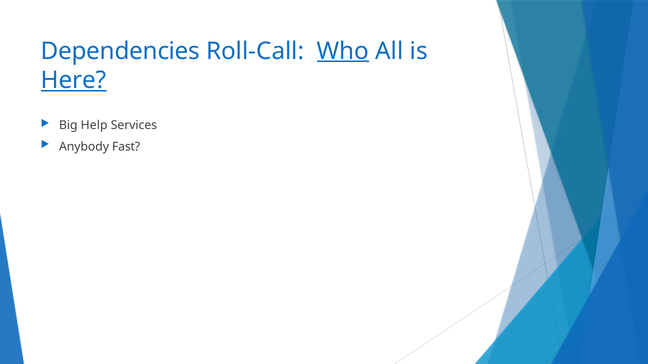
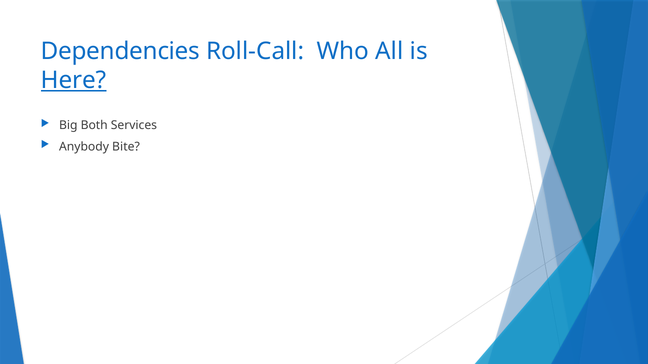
Who underline: present -> none (343, 51)
Help: Help -> Both (94, 125)
Fast: Fast -> Bite (126, 147)
